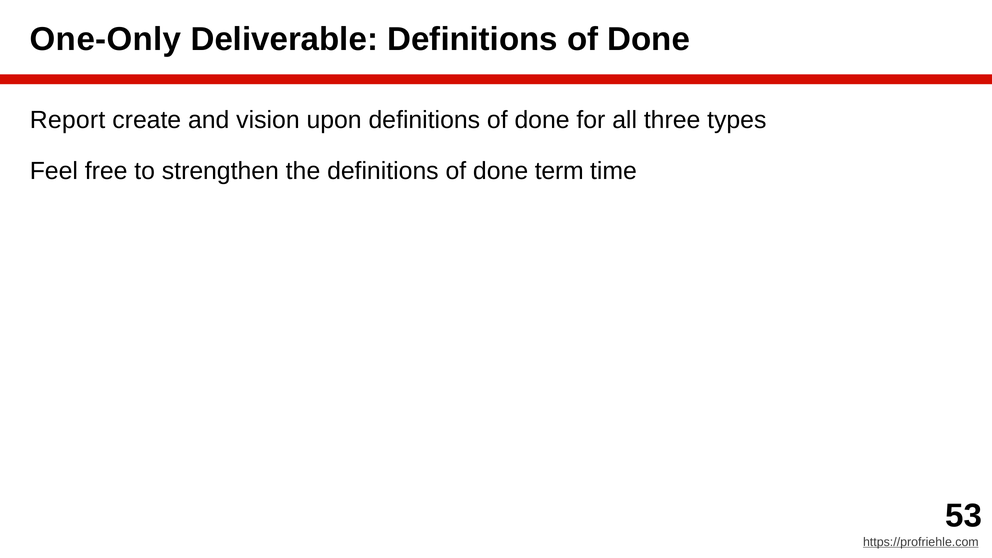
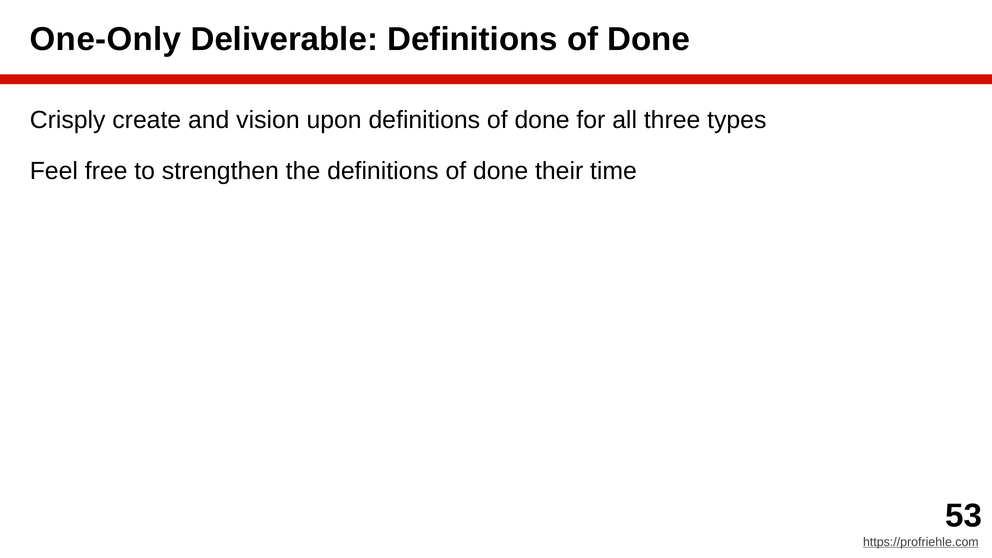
Report: Report -> Crisply (68, 120)
term: term -> their (559, 171)
